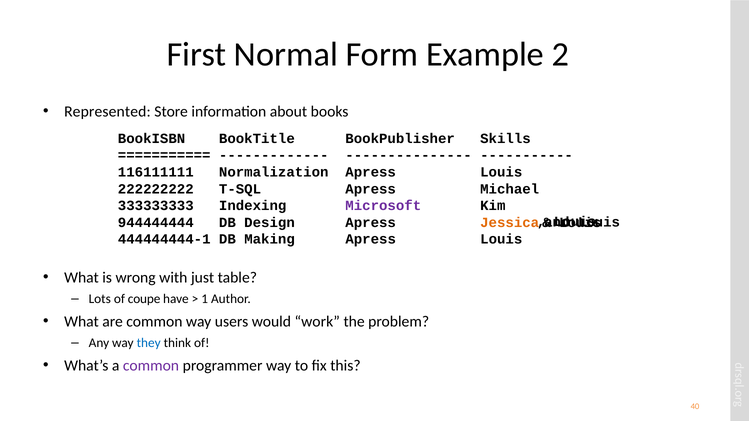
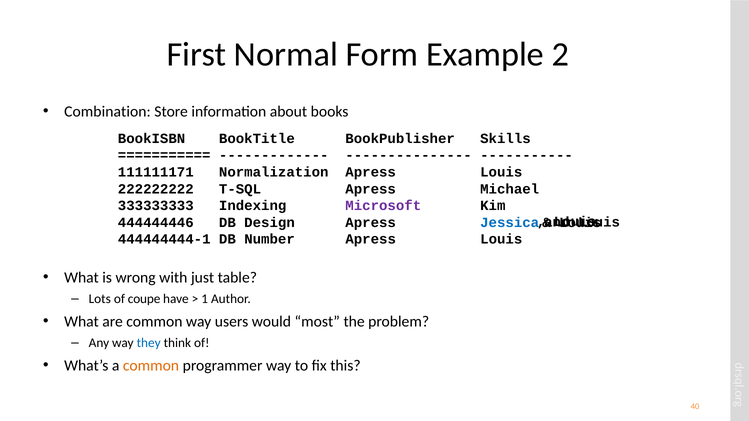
Represented: Represented -> Combination (107, 112)
116111111: 116111111 -> 111111171 (156, 172)
944444444: 944444444 -> 444444446 (156, 223)
Jessica colour: orange -> blue (510, 223)
Making: Making -> Number (270, 239)
work: work -> most (317, 322)
common colour: purple -> orange (151, 366)
